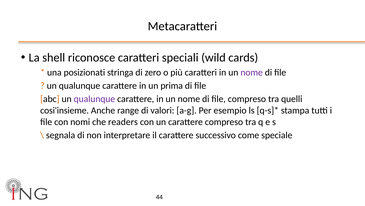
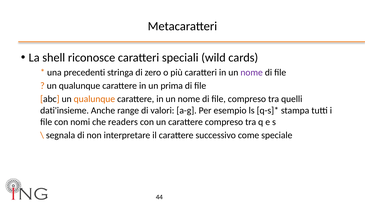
posizionati: posizionati -> precedenti (84, 72)
qualunque colour: purple -> orange (94, 99)
cosi'insieme: cosi'insieme -> dati'insieme (65, 110)
